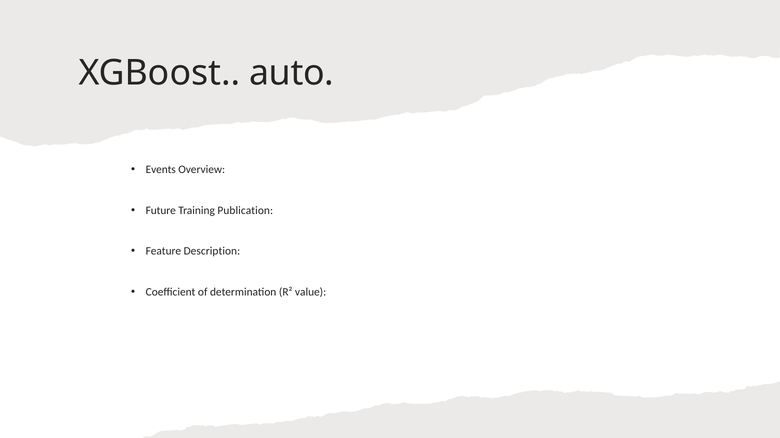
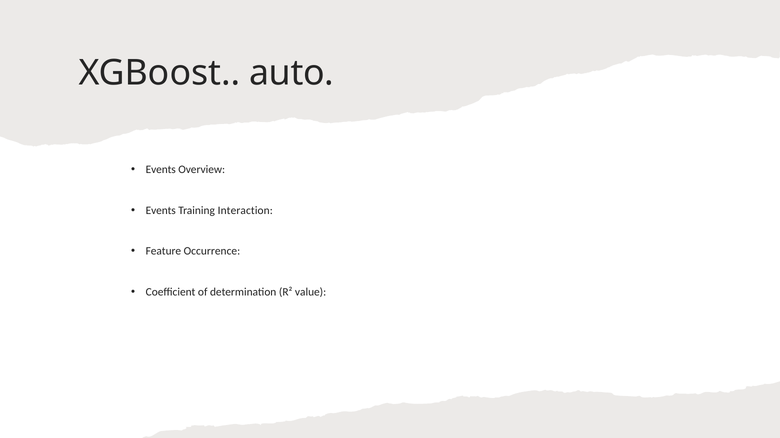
Future: Future -> Events (161, 211)
Publication: Publication -> Interaction (245, 211)
Description: Description -> Occurrence (212, 252)
